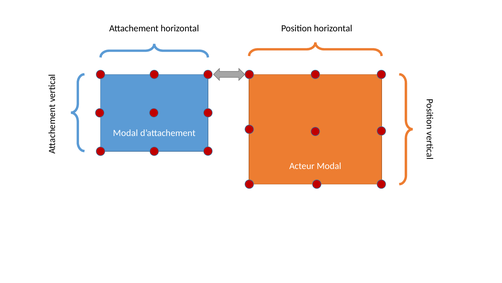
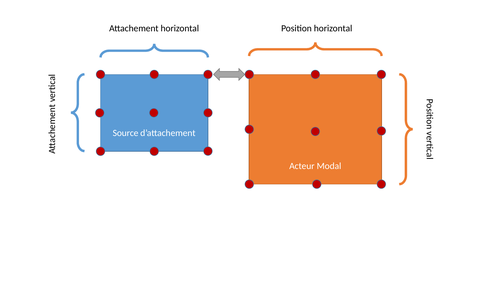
Modal: Modal -> Source (126, 133)
